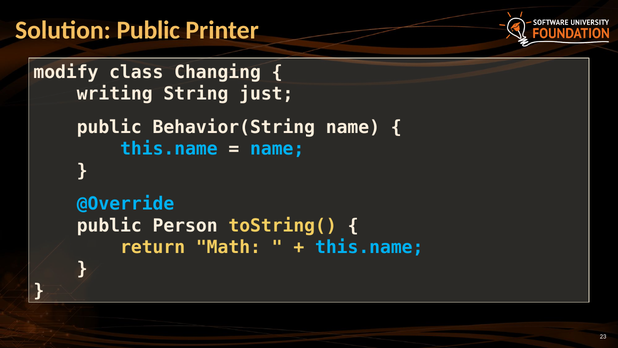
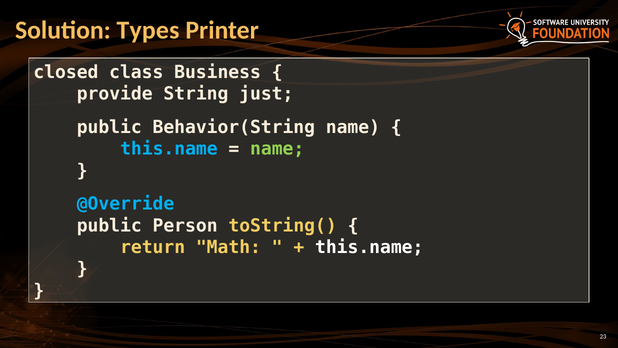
Solution Public: Public -> Types (148, 30)
modify: modify -> closed (66, 72)
Changing: Changing -> Business (218, 72)
writing: writing -> provide (115, 94)
name colour: light blue -> light green (277, 149)
this.name colour: light blue -> white (369, 247)
